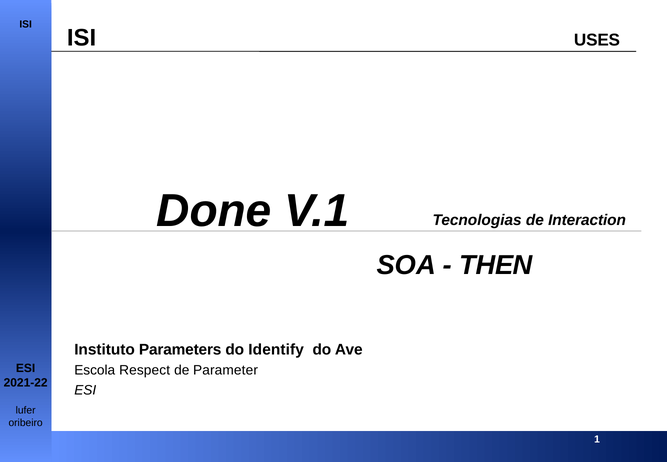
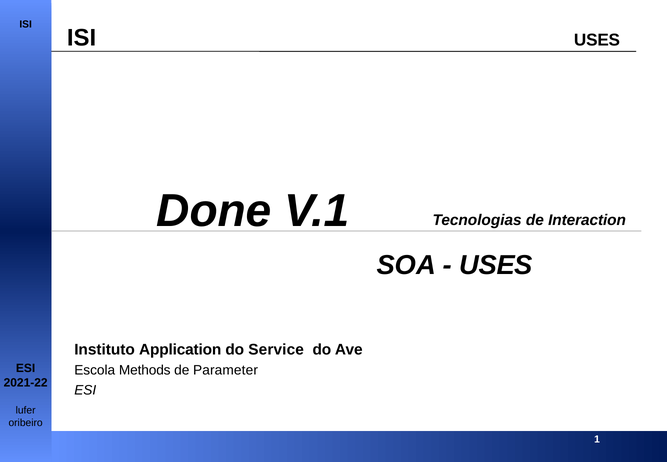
THEN: THEN -> USES (496, 265)
Parameters: Parameters -> Application (180, 350)
Identify: Identify -> Service (276, 350)
Respect: Respect -> Methods (145, 370)
